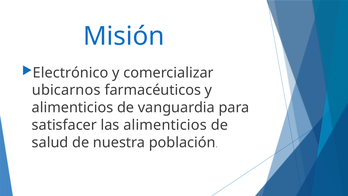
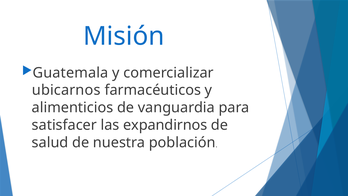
Electrónico: Electrónico -> Guatemala (71, 73)
las alimenticios: alimenticios -> expandirnos (165, 125)
